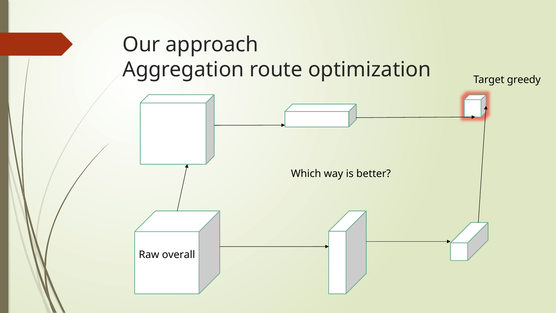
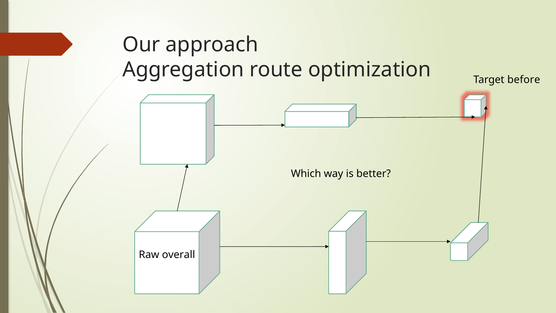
greedy: greedy -> before (524, 80)
